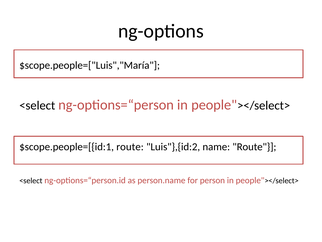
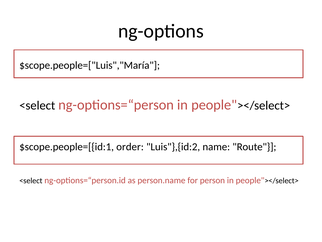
$scope.people=[{id:1 route: route -> order (130, 147)
